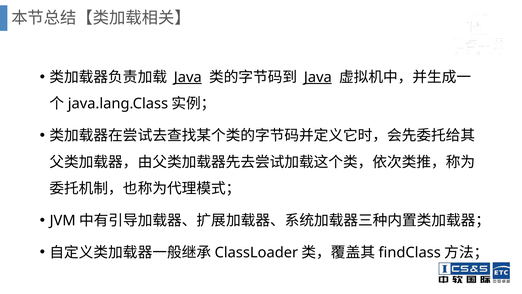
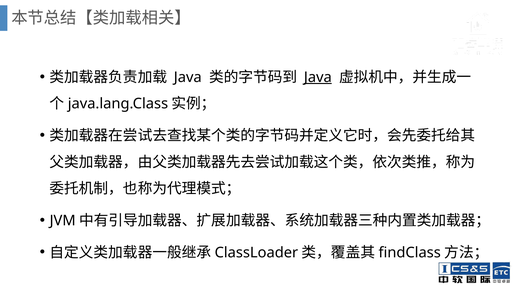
Java underline: present -> none (188, 77)
